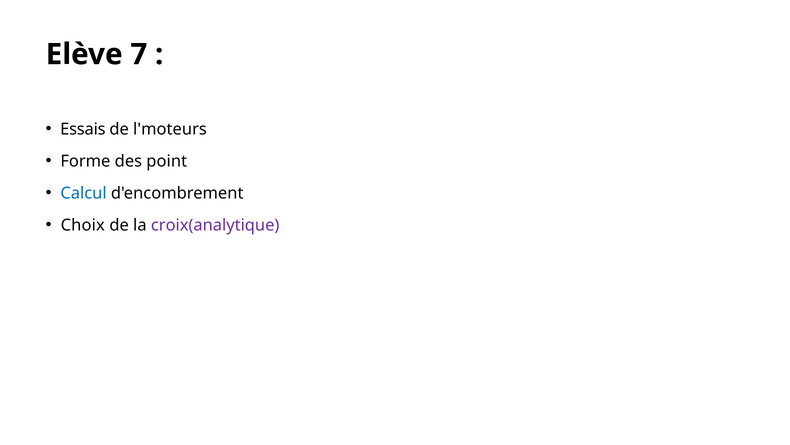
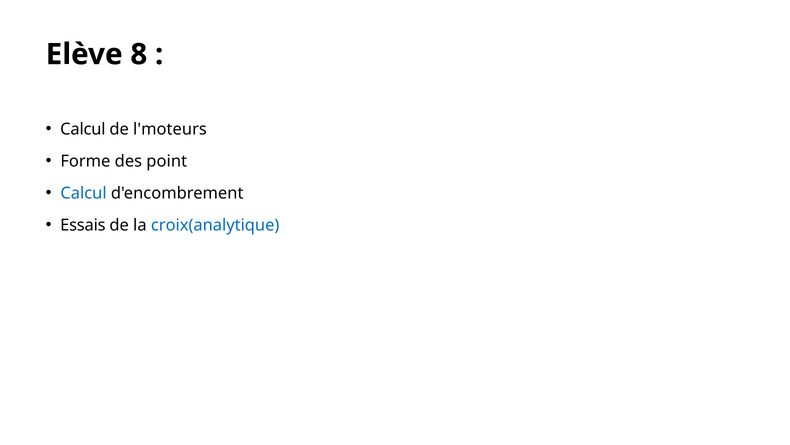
7: 7 -> 8 (139, 54)
Essais: Essais -> Calcul (83, 129)
Choix: Choix -> Essais (83, 225)
croix(analytique colour: purple -> blue (215, 225)
